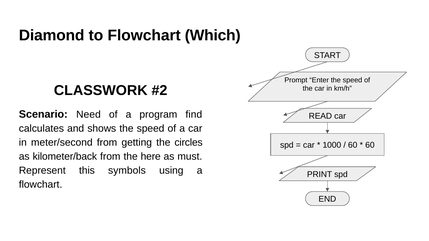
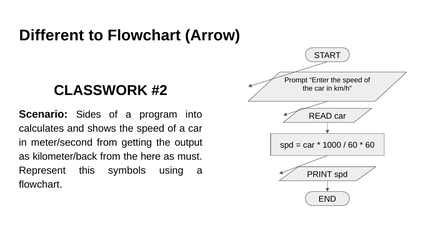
Diamond: Diamond -> Different (52, 36)
Which: Which -> Arrow (213, 36)
Need: Need -> Sides (89, 114)
find: find -> into (194, 114)
circles: circles -> output (189, 143)
